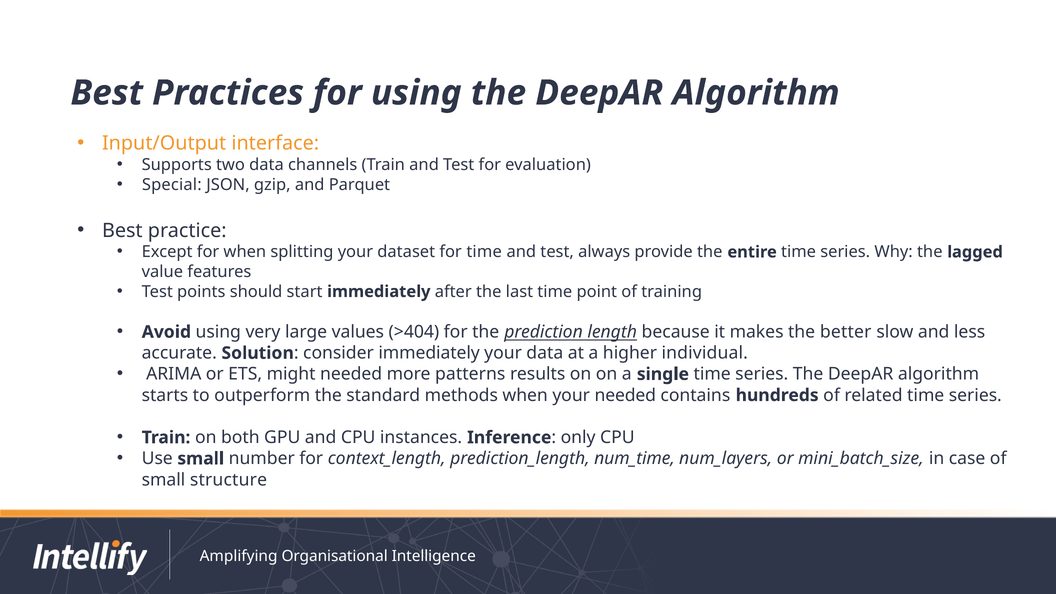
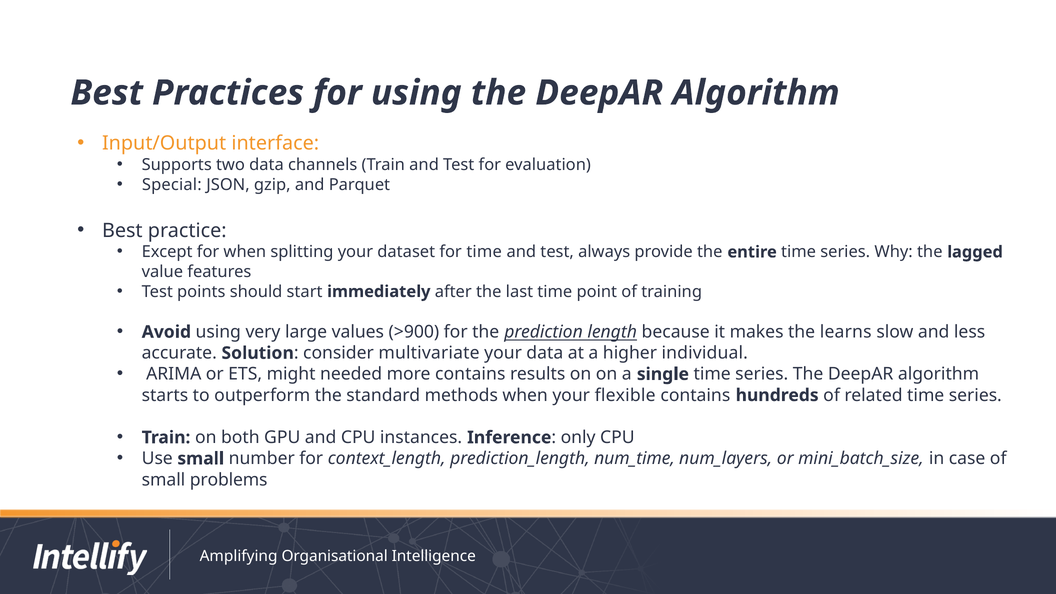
>404: >404 -> >900 (414, 332)
better: better -> learns (846, 332)
consider immediately: immediately -> multivariate (429, 353)
more patterns: patterns -> contains (470, 374)
your needed: needed -> flexible (625, 395)
structure: structure -> problems (229, 480)
